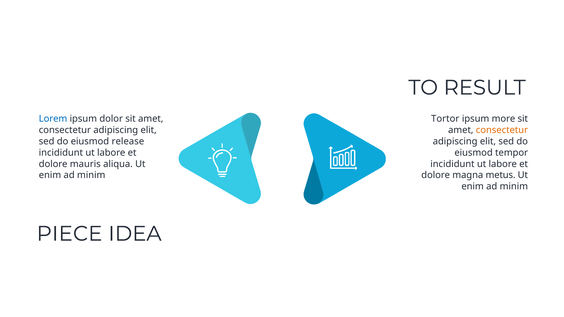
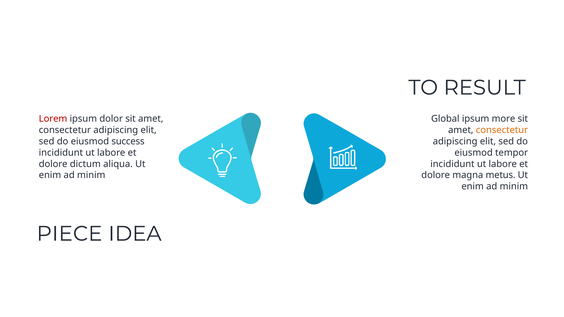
Lorem colour: blue -> red (53, 119)
Tortor: Tortor -> Global (445, 119)
release: release -> success (128, 142)
mauris: mauris -> dictum (85, 164)
